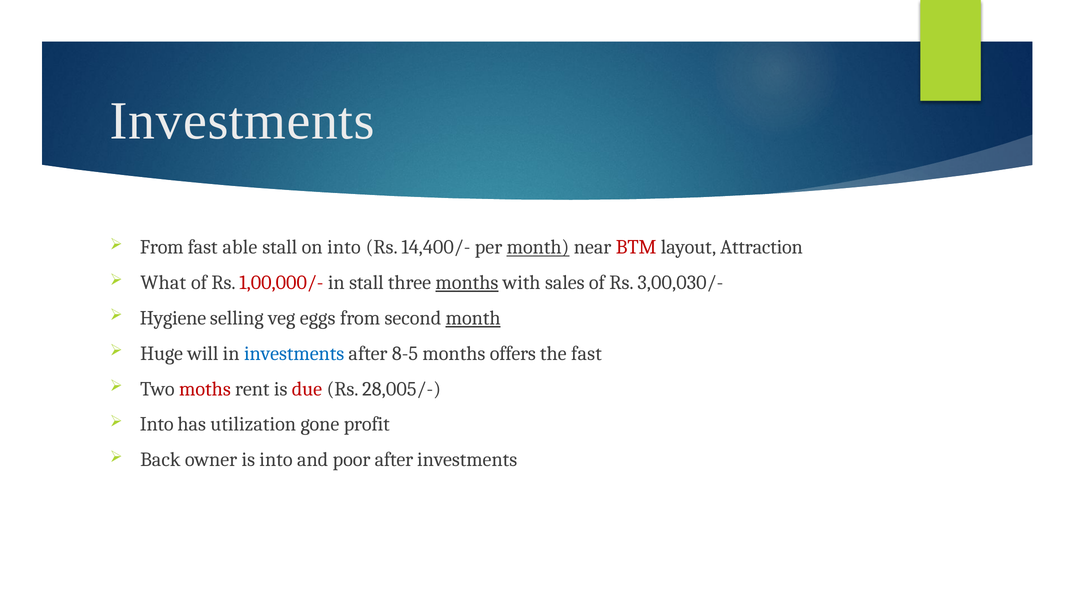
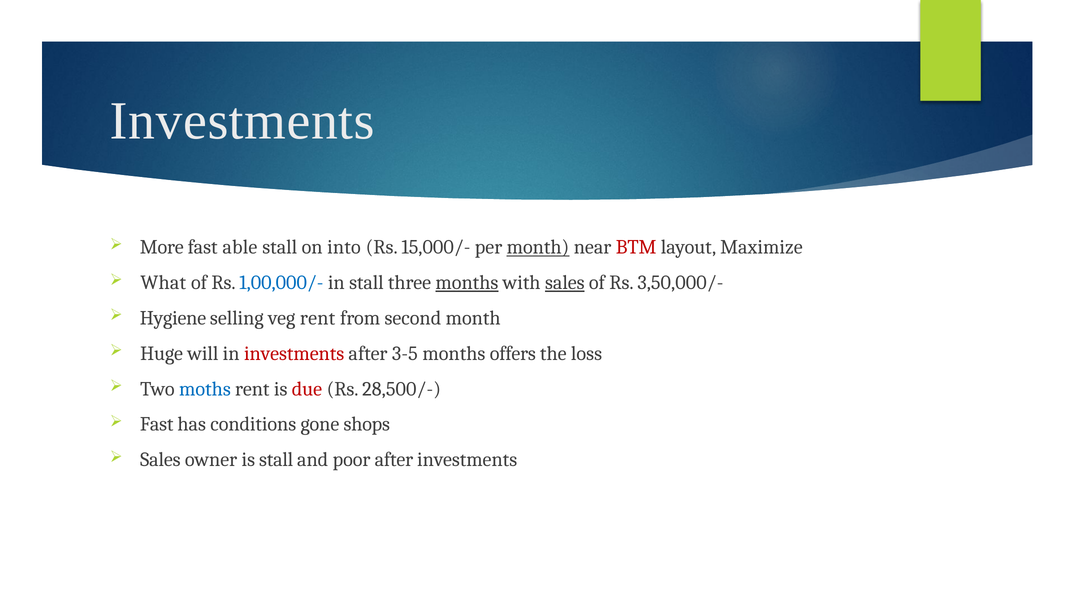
From: From -> More (162, 247)
14,400/-: 14,400/- -> 15,000/- (436, 247)
Attraction: Attraction -> Maximize (761, 247)
1,00,000/- colour: red -> blue (281, 282)
sales underline: none -> present (565, 282)
3,00,030/-: 3,00,030/- -> 3,50,000/- (680, 282)
veg eggs: eggs -> rent (318, 318)
month underline: present -> none (473, 318)
investments colour: blue -> red (294, 353)
8-5: 8-5 -> 3-5 (405, 353)
the fast: fast -> loss (587, 353)
moths colour: red -> blue (205, 389)
28,005/-: 28,005/- -> 28,500/- (402, 389)
Into: Into -> Fast (157, 424)
utilization: utilization -> conditions (253, 424)
profit: profit -> shops (367, 424)
Back: Back -> Sales (160, 459)
is into: into -> stall (276, 459)
